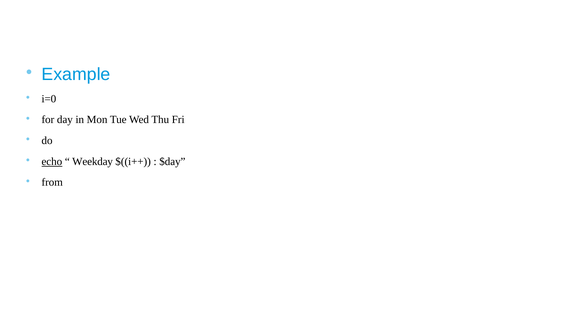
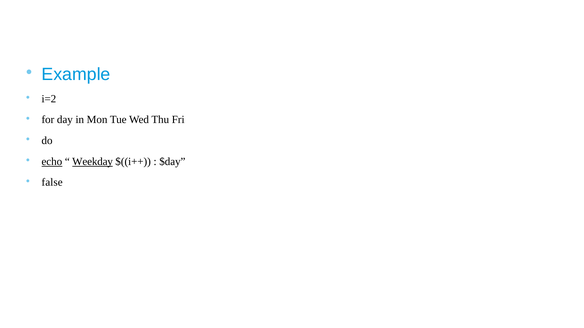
i=0: i=0 -> i=2 (49, 99)
Weekday underline: none -> present (93, 162)
from: from -> false (52, 183)
